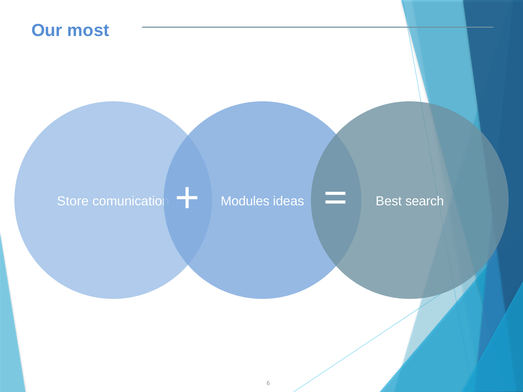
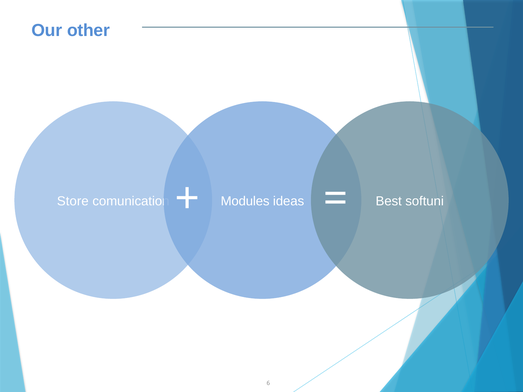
most: most -> other (89, 30)
search: search -> softuni (425, 201)
